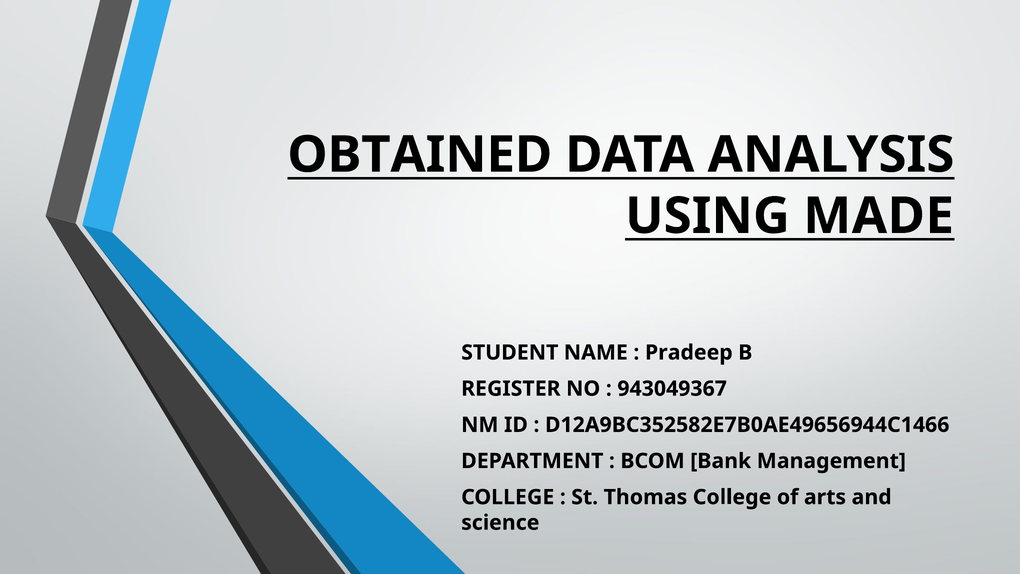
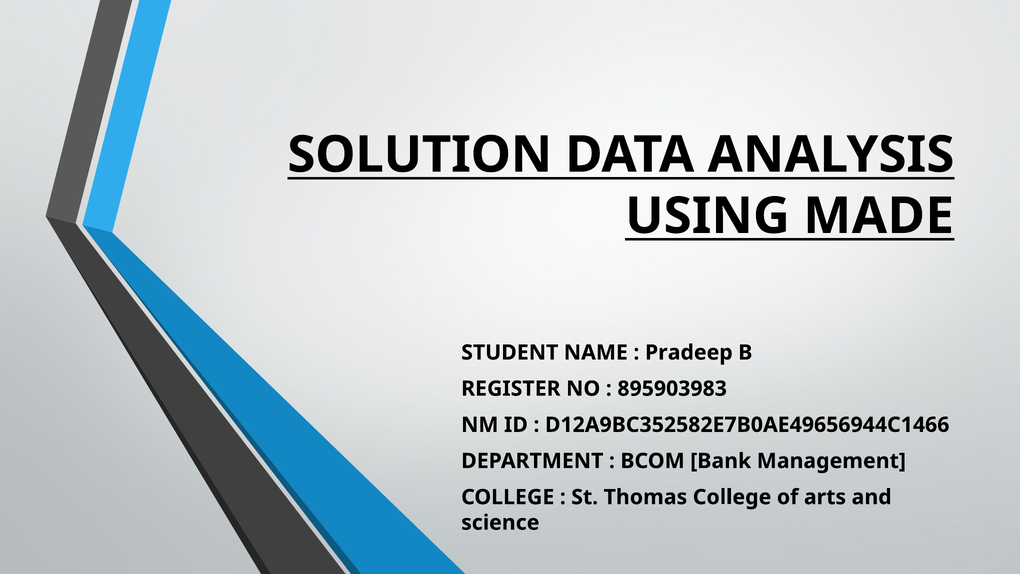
OBTAINED: OBTAINED -> SOLUTION (420, 155)
943049367: 943049367 -> 895903983 (672, 389)
